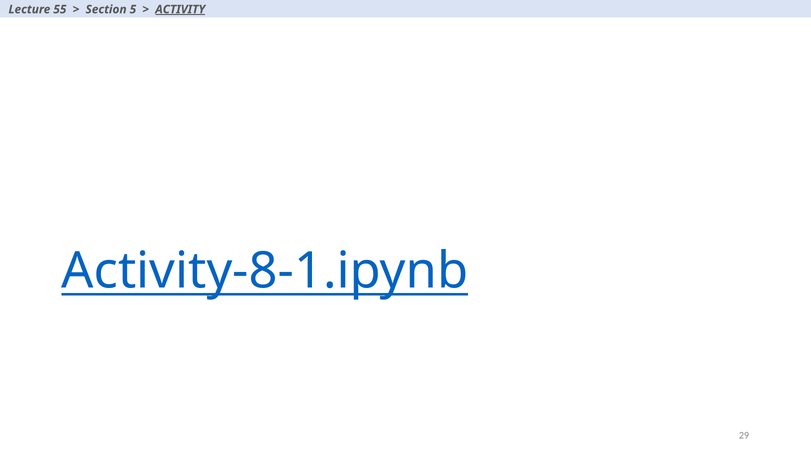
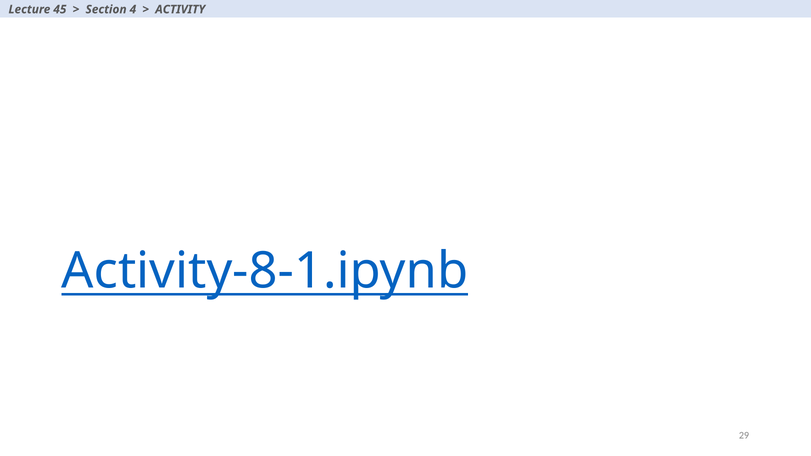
55: 55 -> 45 (60, 9)
5: 5 -> 4 (133, 9)
ACTIVITY underline: present -> none (180, 9)
